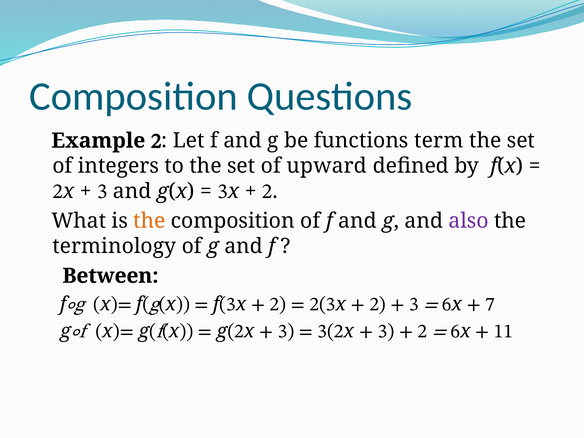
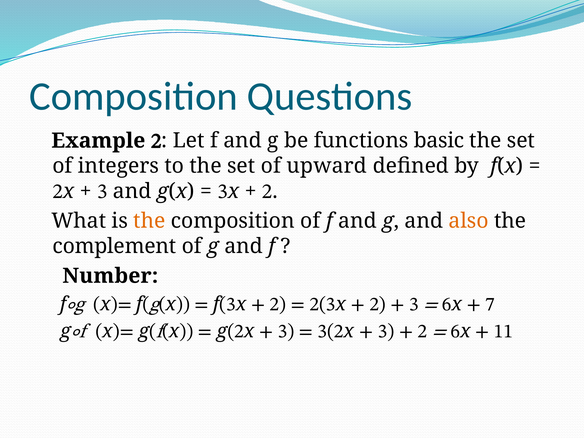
term: term -> basic (439, 141)
also colour: purple -> orange (469, 221)
terminology: terminology -> complement (114, 246)
Between: Between -> Number (110, 276)
